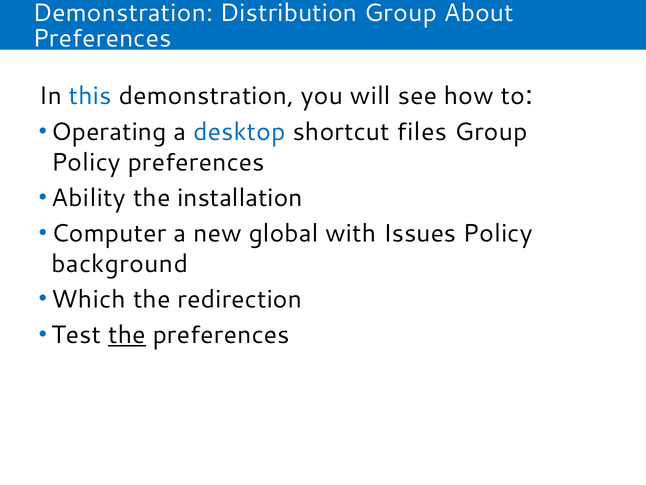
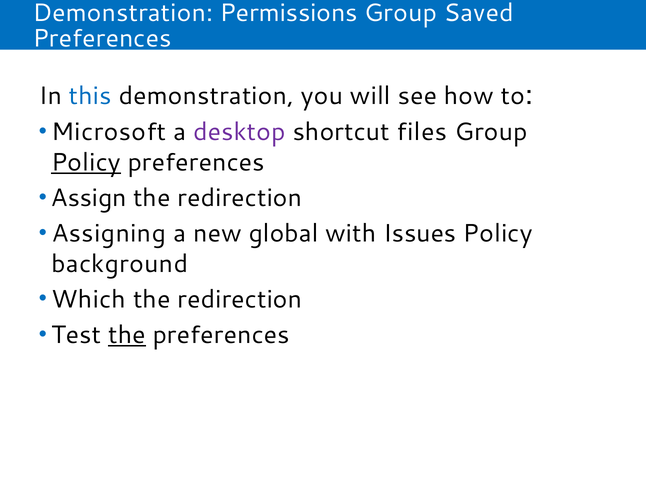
Distribution: Distribution -> Permissions (289, 13)
About: About -> Saved (479, 13)
Operating: Operating -> Microsoft (109, 132)
desktop colour: blue -> purple (239, 132)
Policy underline: none -> present (86, 162)
Ability: Ability -> Assign (89, 198)
installation: installation -> redirection (240, 198)
Computer: Computer -> Assigning (109, 233)
